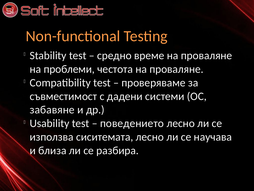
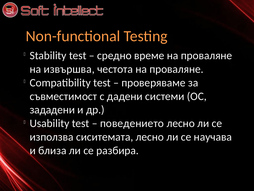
проблеми: проблеми -> извършва (69, 69)
забавяне: забавяне -> зададени (52, 110)
